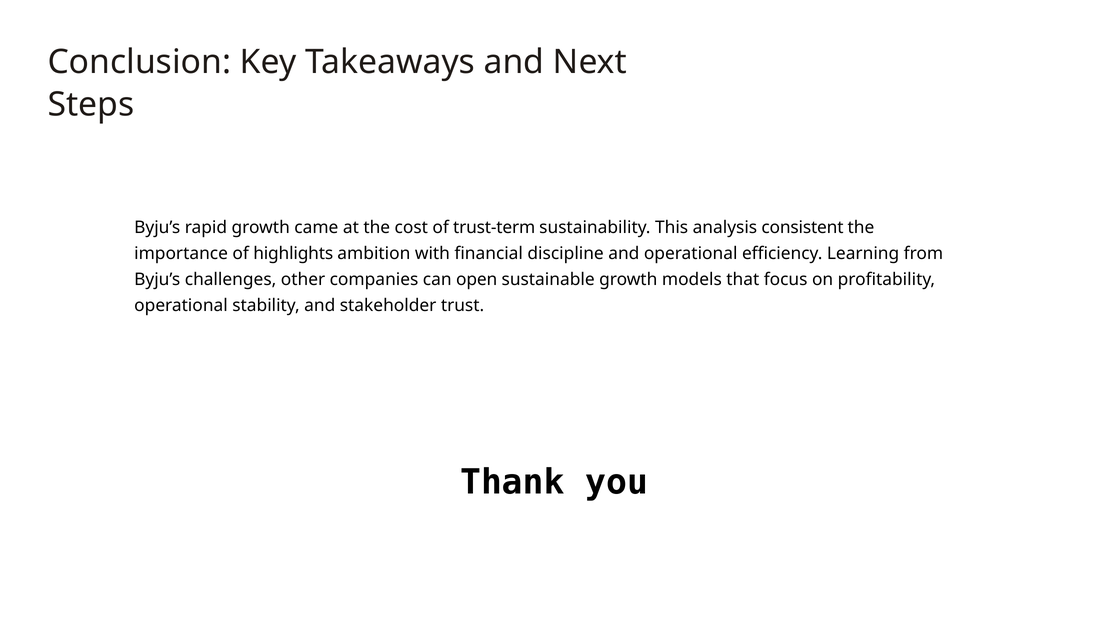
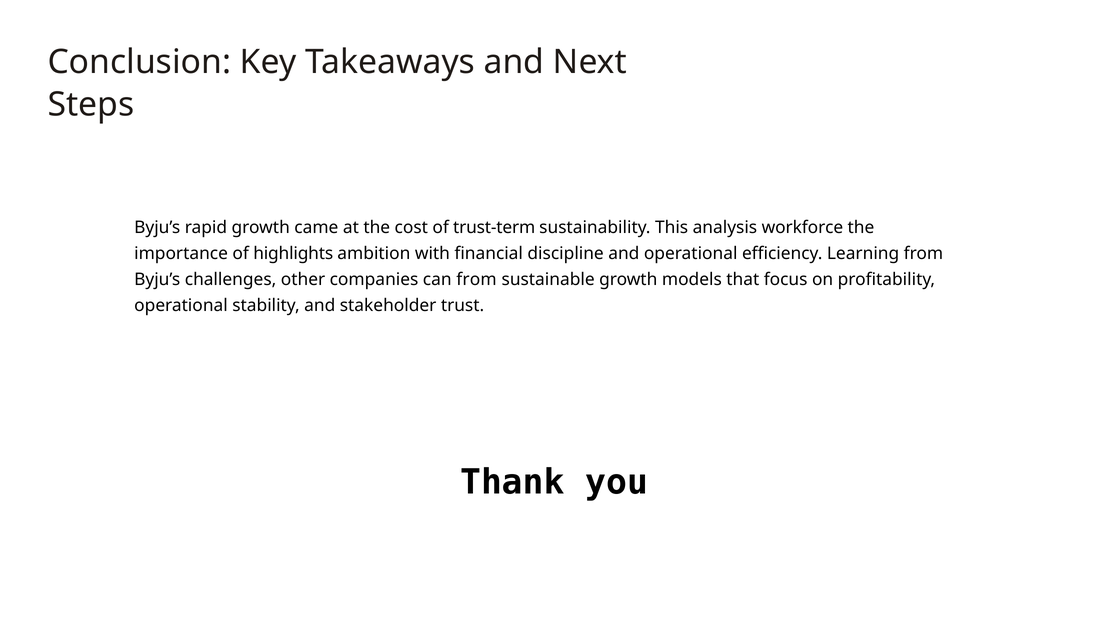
consistent: consistent -> workforce (802, 227)
can open: open -> from (477, 279)
